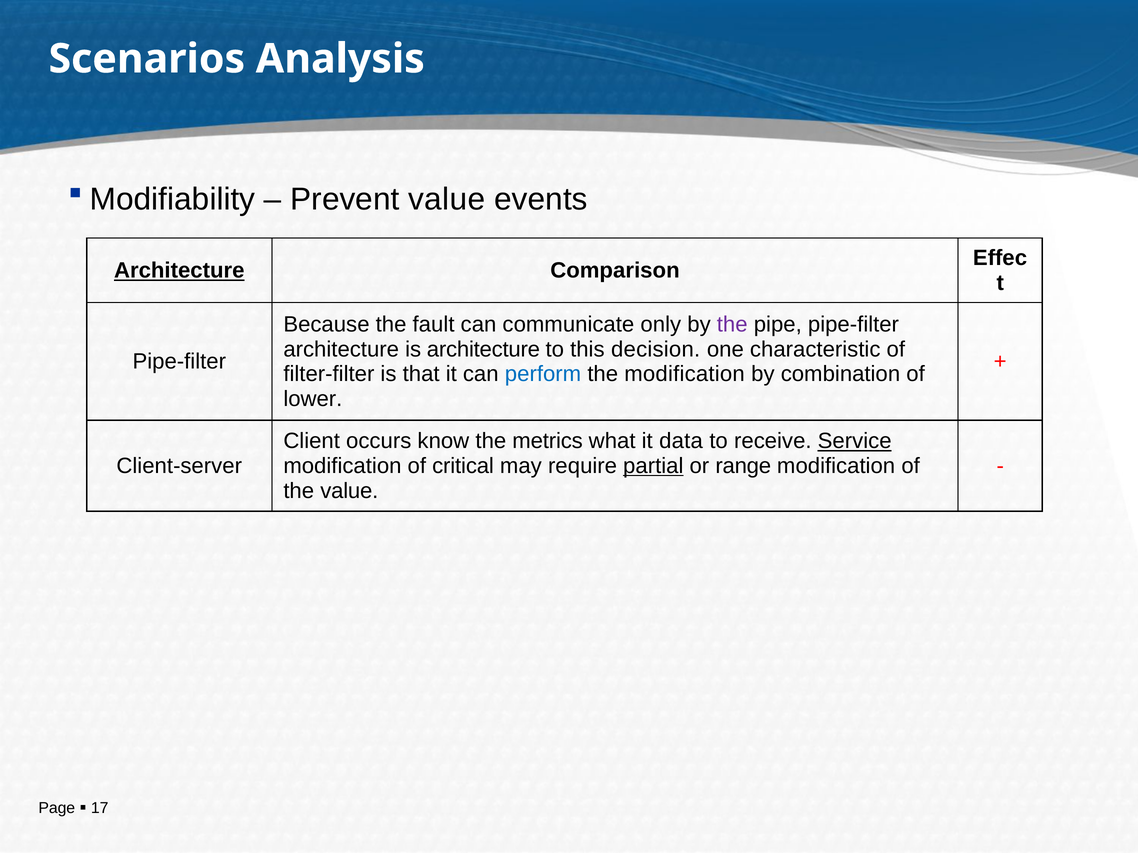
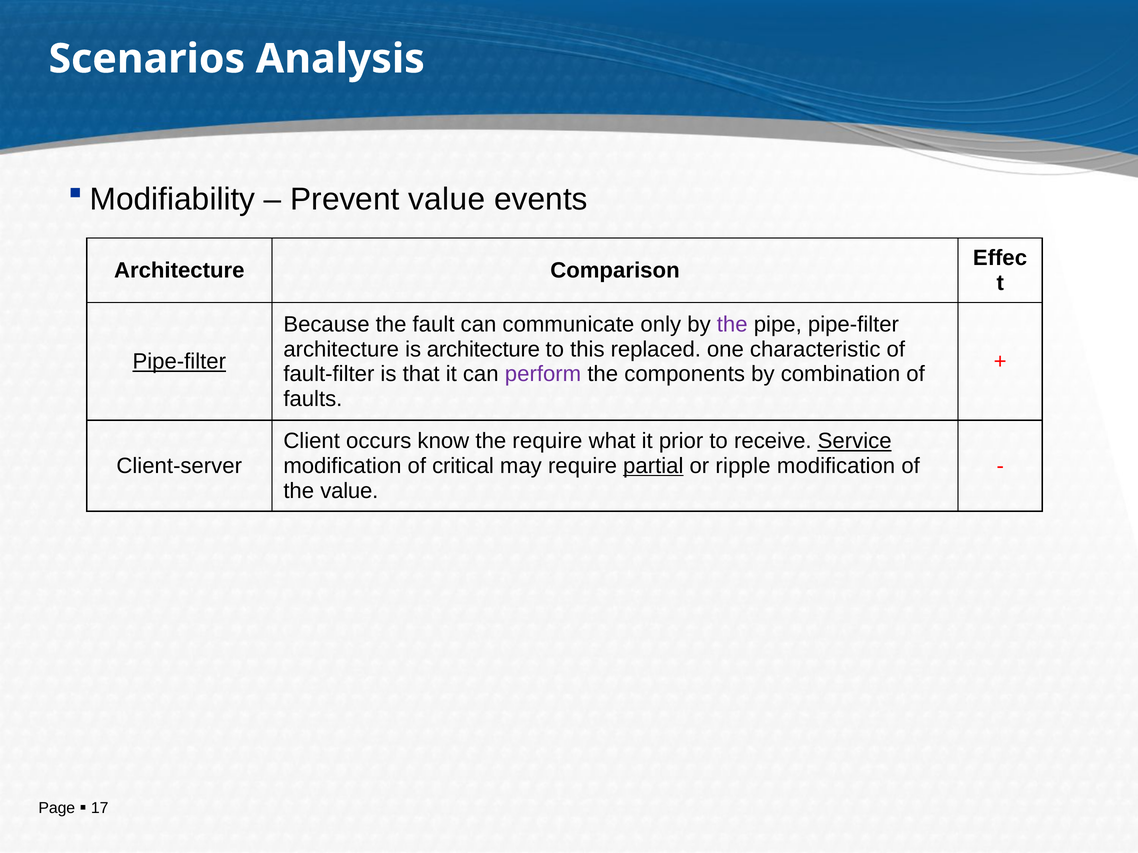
Architecture underline: present -> none (179, 271)
decision: decision -> replaced (656, 349)
Pipe-filter underline: none -> present (179, 362)
filter-filter: filter-filter -> fault-filter (329, 374)
perform colour: blue -> purple (543, 374)
the modification: modification -> components (685, 374)
lower: lower -> faults (313, 399)
the metrics: metrics -> require (547, 441)
data: data -> prior (681, 441)
range: range -> ripple (743, 466)
